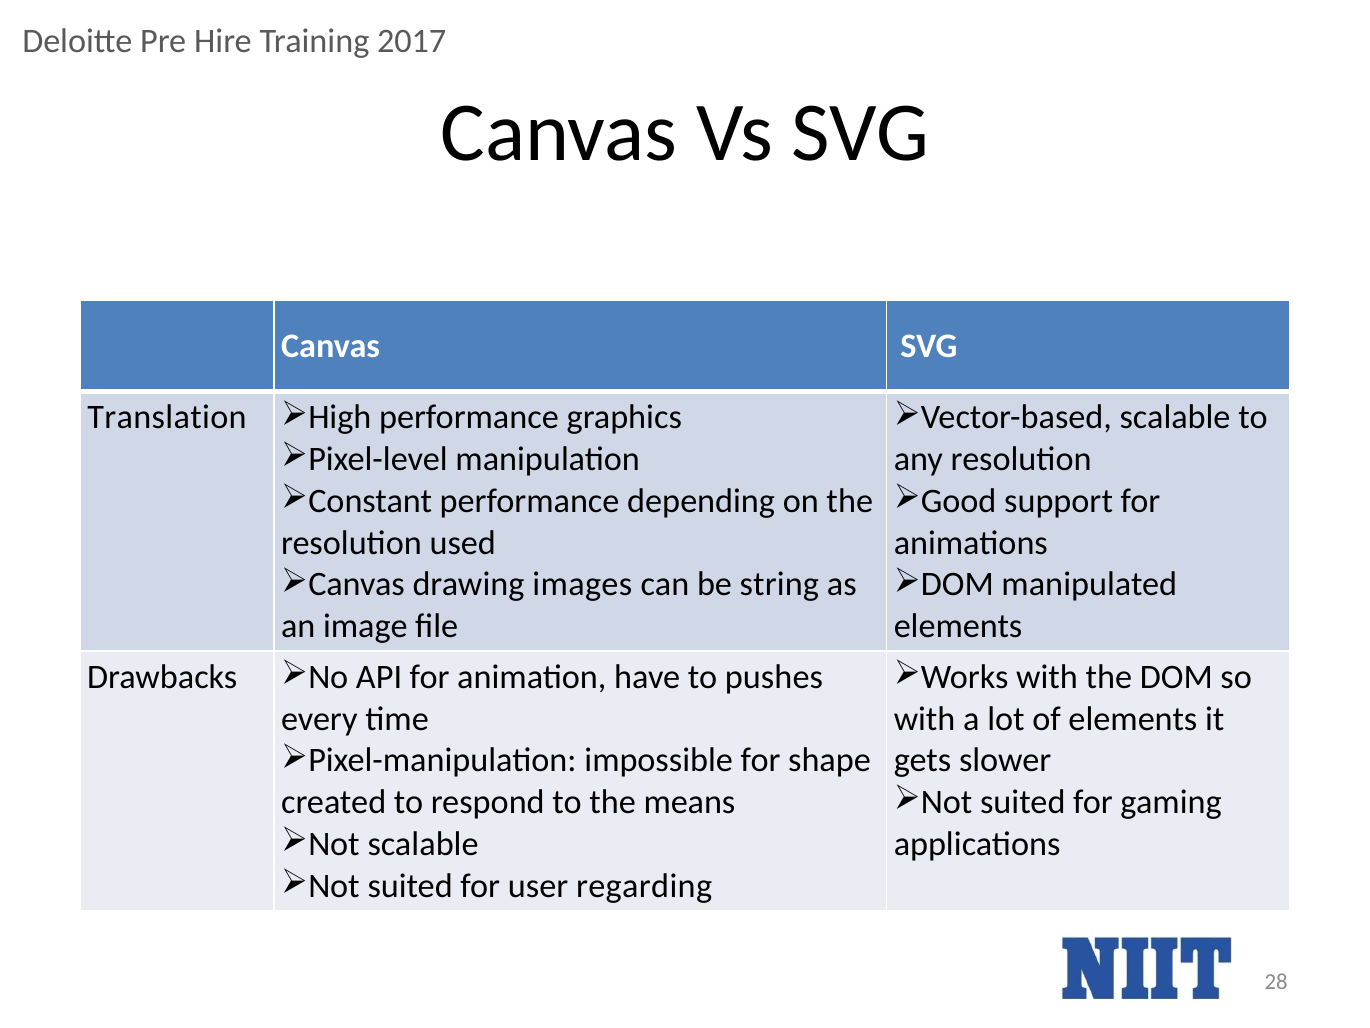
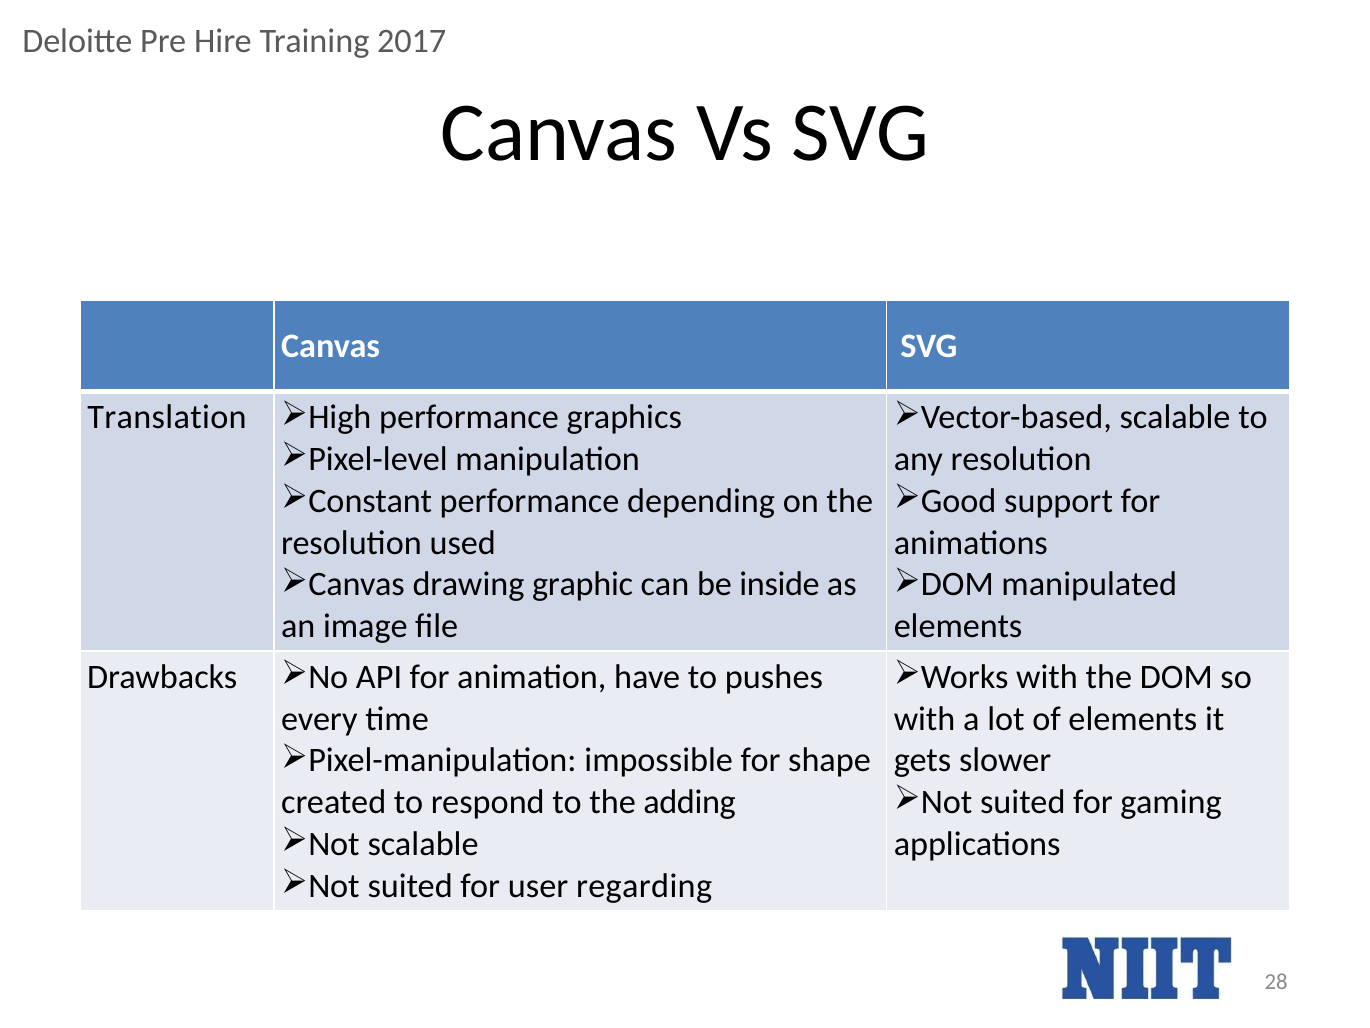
images: images -> graphic (583, 584)
string: string -> inside (780, 584)
means: means -> adding (690, 802)
